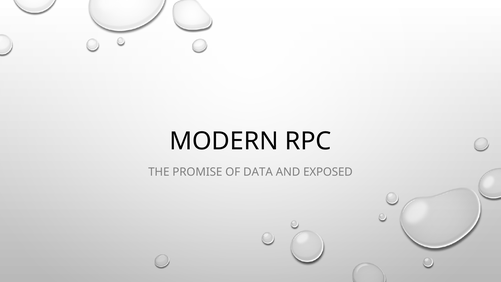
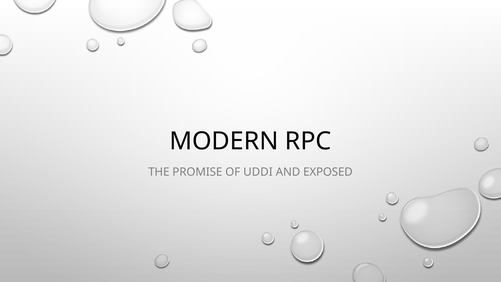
DATA: DATA -> UDDI (258, 172)
